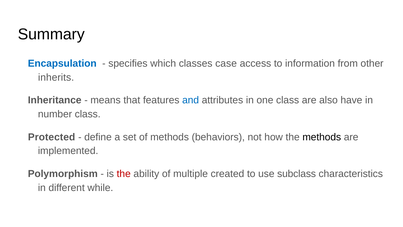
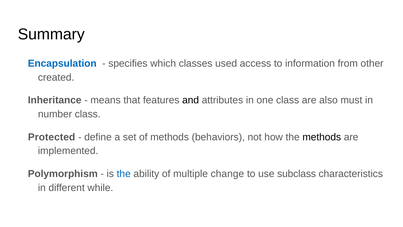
case: case -> used (226, 63)
inherits: inherits -> created (56, 77)
and colour: blue -> black (191, 100)
have: have -> must (351, 100)
the colour: red -> blue (124, 174)
created: created -> change (227, 174)
